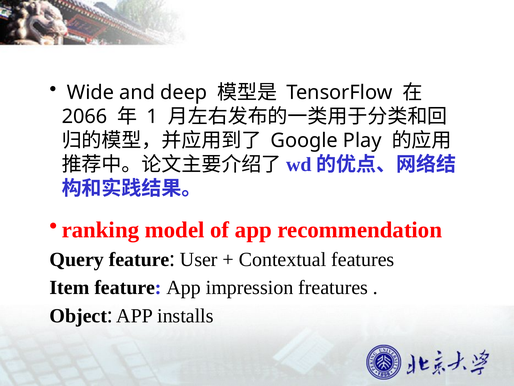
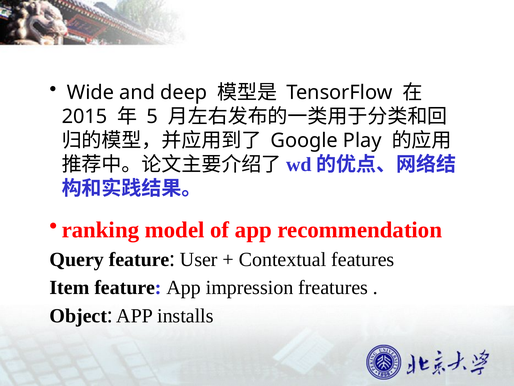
2066: 2066 -> 2015 (85, 116)
1: 1 -> 5 (152, 116)
